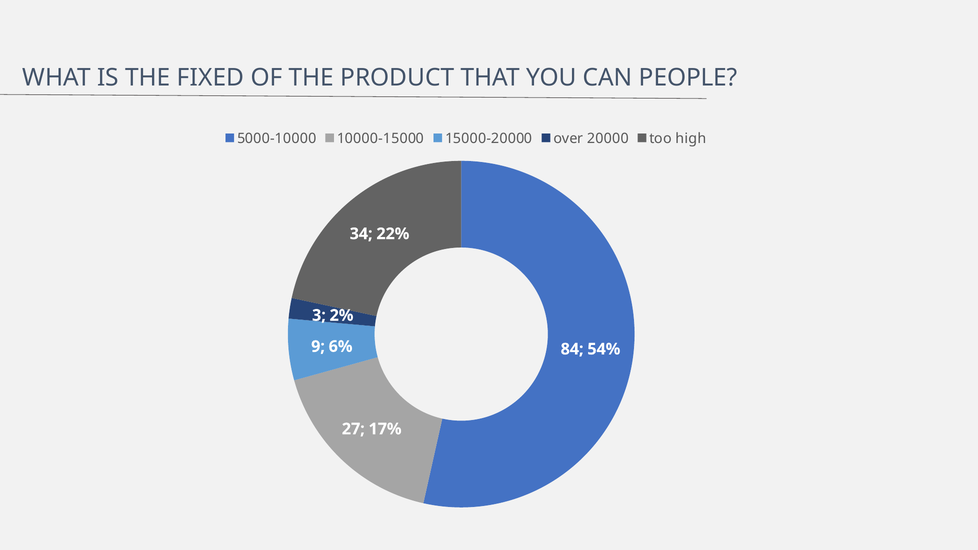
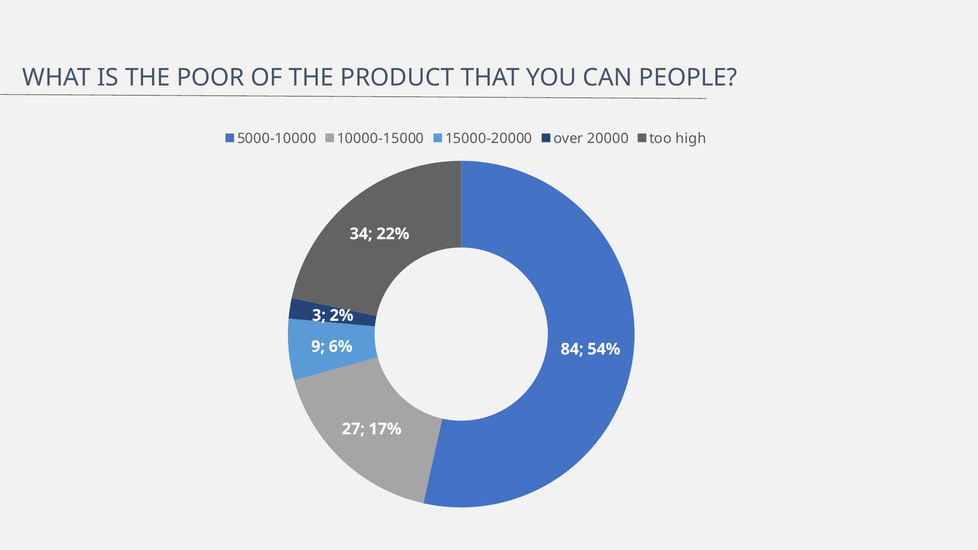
FIXED: FIXED -> POOR (211, 78)
